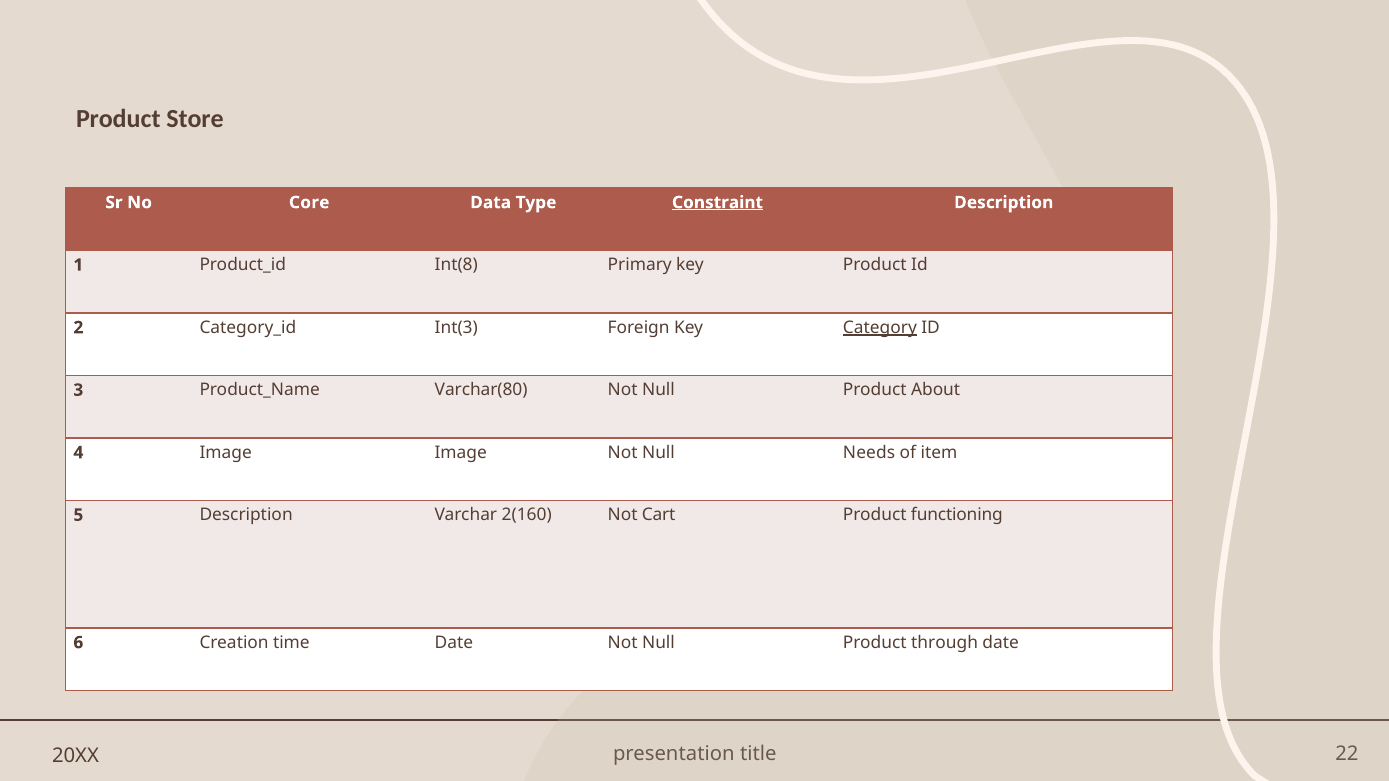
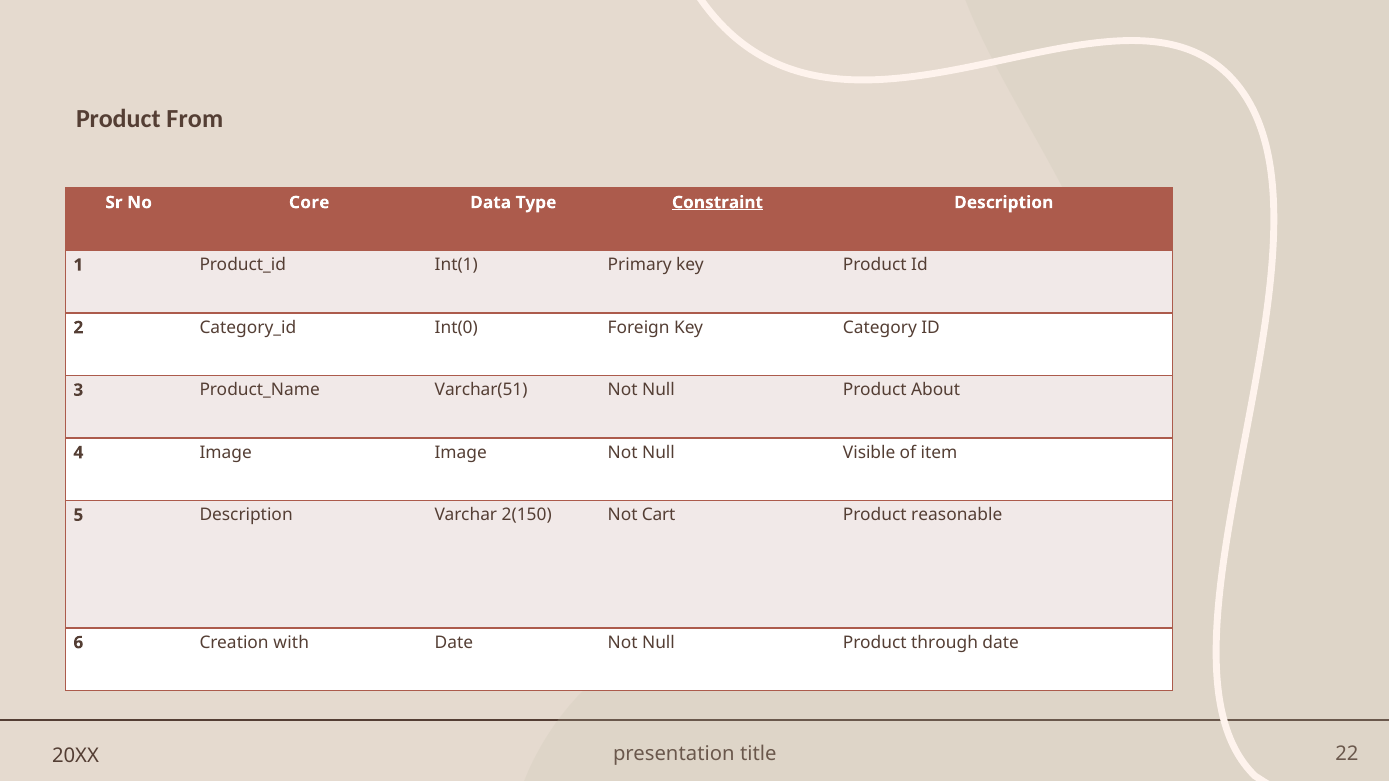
Store: Store -> From (195, 119)
Int(8: Int(8 -> Int(1 (456, 265)
Int(3: Int(3 -> Int(0 (456, 328)
Category underline: present -> none (880, 328)
Varchar(80: Varchar(80 -> Varchar(51 (481, 390)
Needs: Needs -> Visible (869, 453)
2(160: 2(160 -> 2(150 (527, 515)
functioning: functioning -> reasonable (957, 515)
time: time -> with (291, 643)
